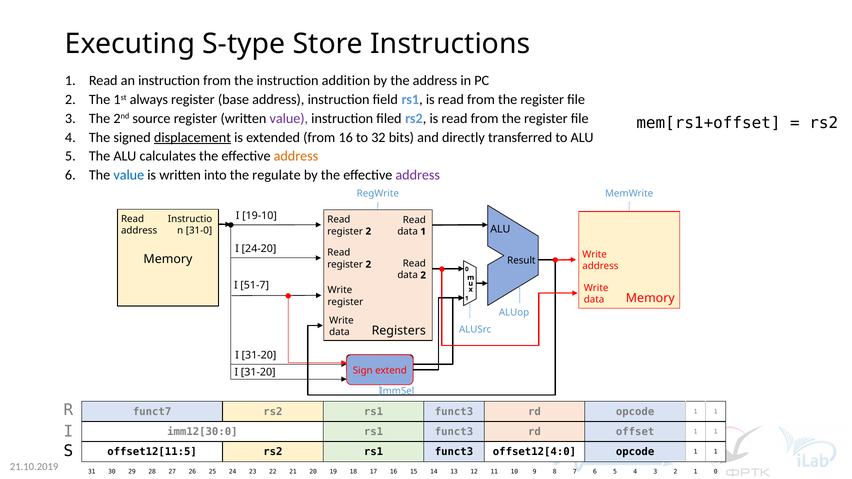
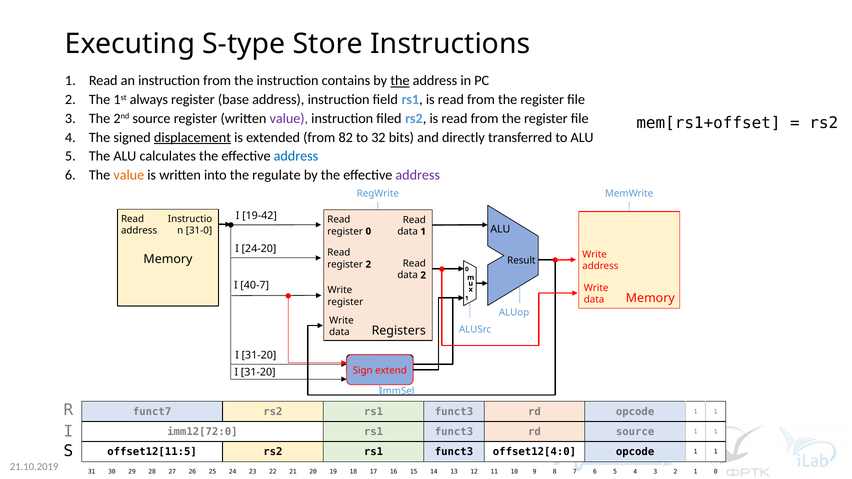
addition: addition -> contains (346, 81)
the underline: none -> present (400, 81)
from 16: 16 -> 82 (346, 137)
address colour: orange -> blue (296, 156)
value colour: blue -> orange (129, 175)
19-10: 19-10 -> 19-42 (260, 216)
2: 2 -> 0 (368, 231)
51-7: 51-7 -> 40-7 (255, 285)
imm12[30:0: imm12[30:0 -> imm12[72:0 (202, 432)
rd offset: offset -> source (635, 432)
